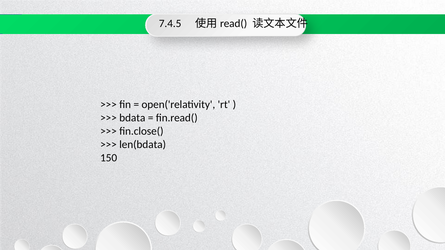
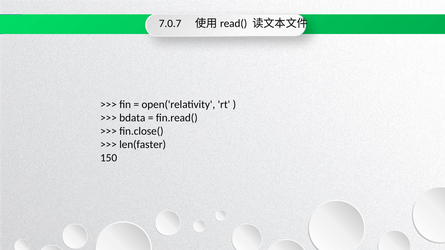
7.4.5: 7.4.5 -> 7.0.7 (170, 23)
len(bdata: len(bdata -> len(faster (143, 145)
